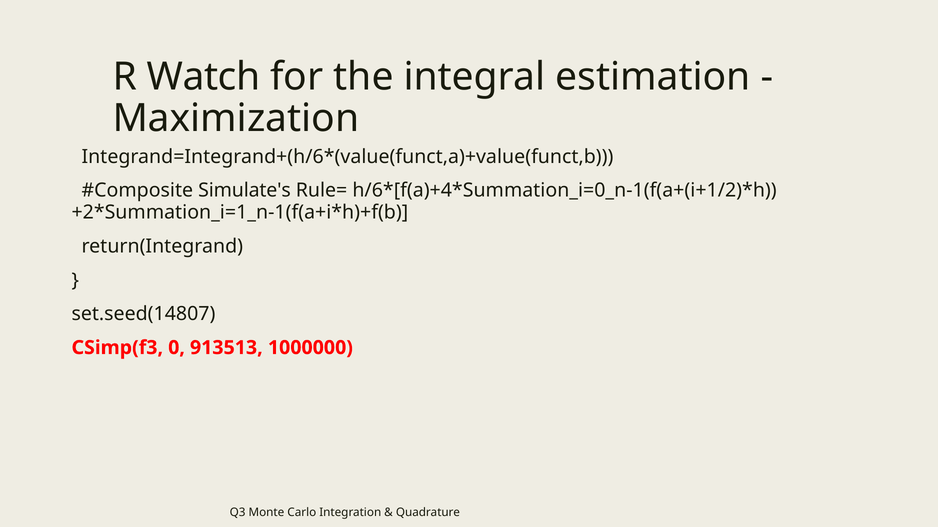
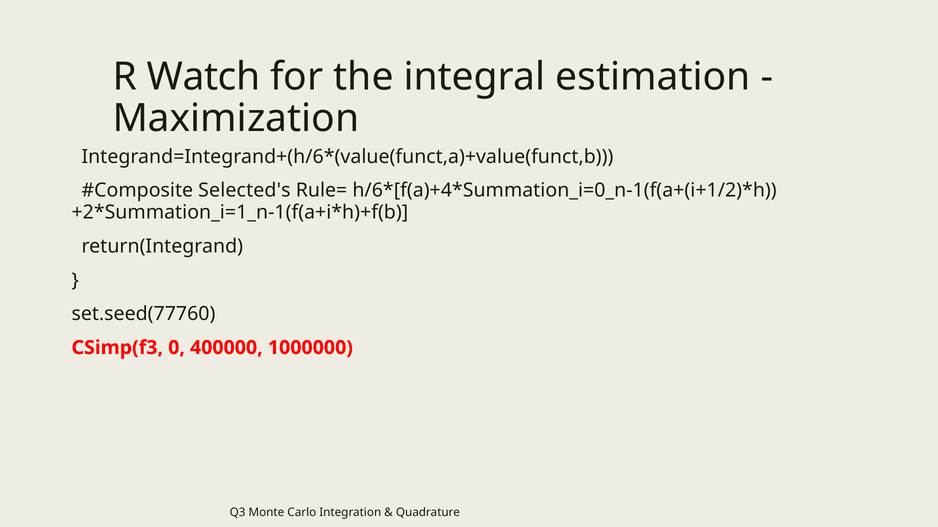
Simulate's: Simulate's -> Selected's (244, 191)
set.seed(14807: set.seed(14807 -> set.seed(77760 (143, 314)
913513: 913513 -> 400000 (226, 348)
